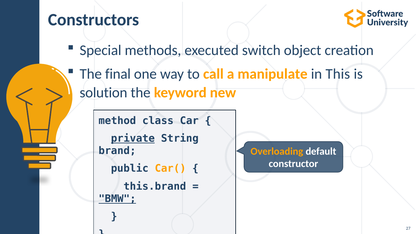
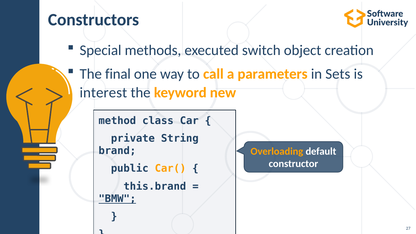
manipulate: manipulate -> parameters (273, 74)
This: This -> Sets (338, 74)
solution: solution -> interest (103, 93)
private underline: present -> none (133, 138)
